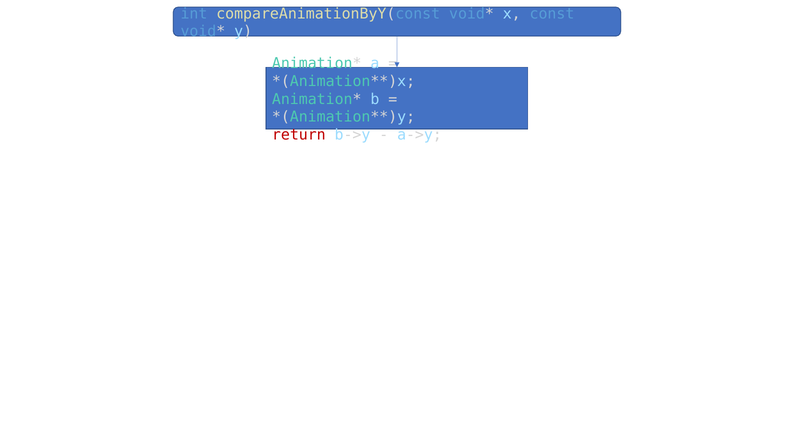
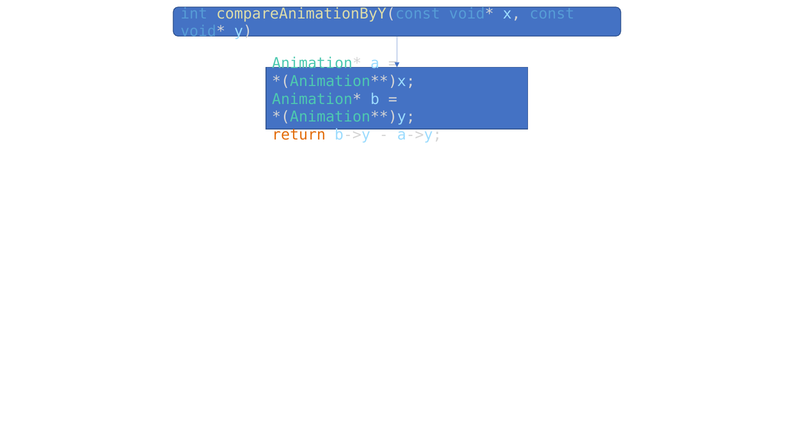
return colour: red -> orange (299, 135)
